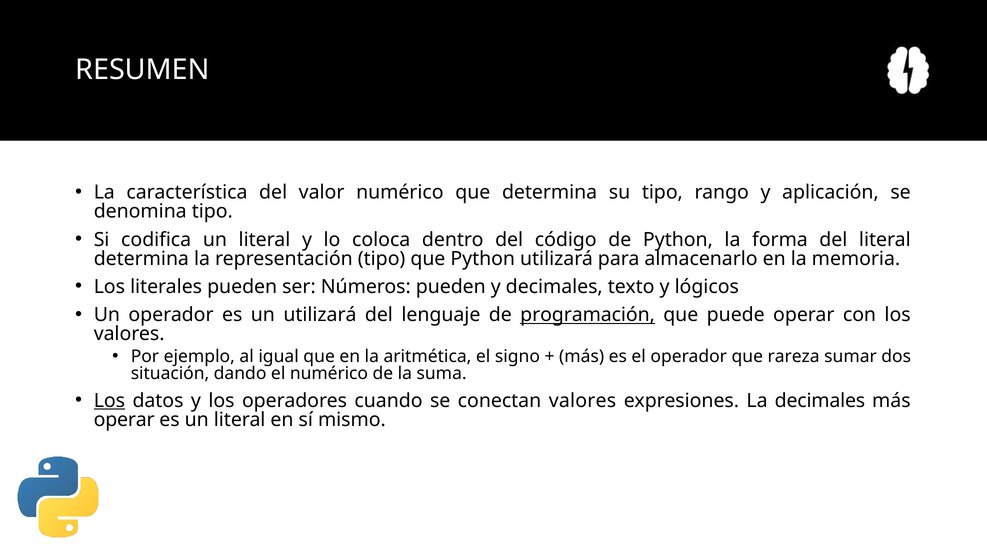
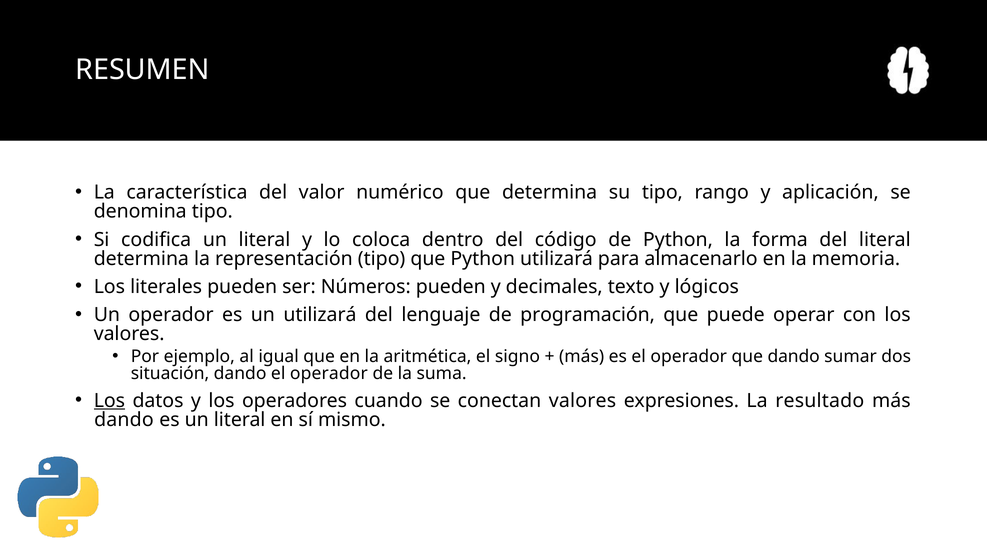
programación underline: present -> none (588, 315)
que rareza: rareza -> dando (794, 357)
dando el numérico: numérico -> operador (329, 374)
La decimales: decimales -> resultado (820, 401)
operar: operar -> dando (124, 420)
